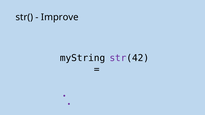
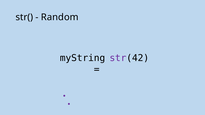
Improve: Improve -> Random (60, 17)
